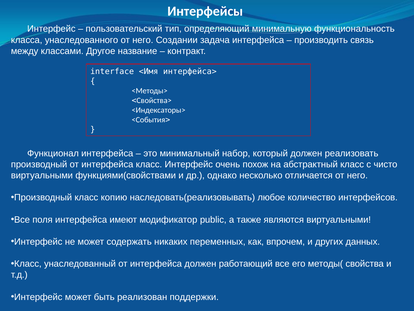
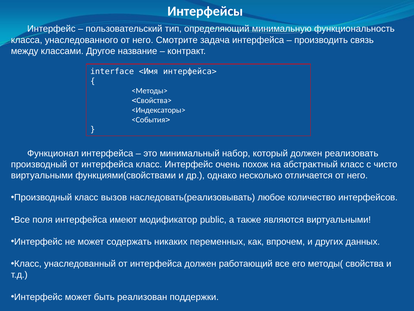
Создании: Создании -> Смотрите (177, 40)
копию: копию -> вызов (114, 197)
